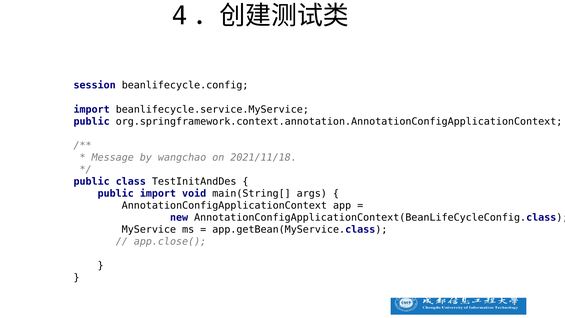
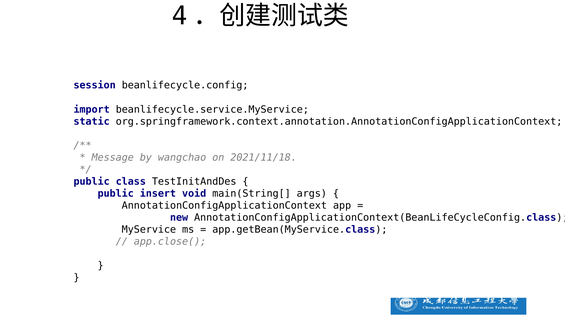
public: public -> static (92, 121)
public import: import -> insert (158, 193)
